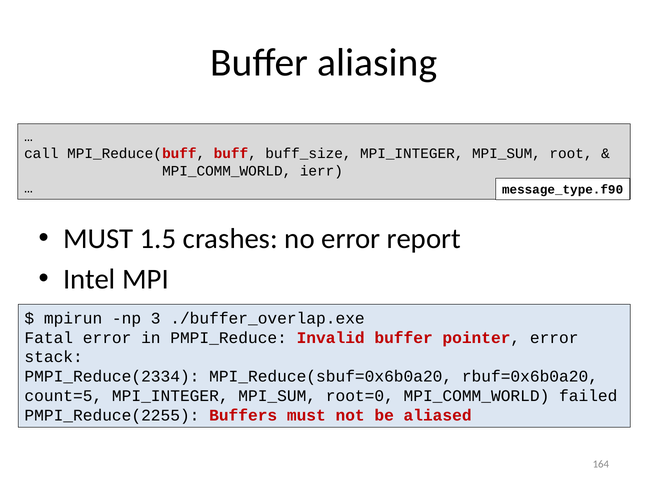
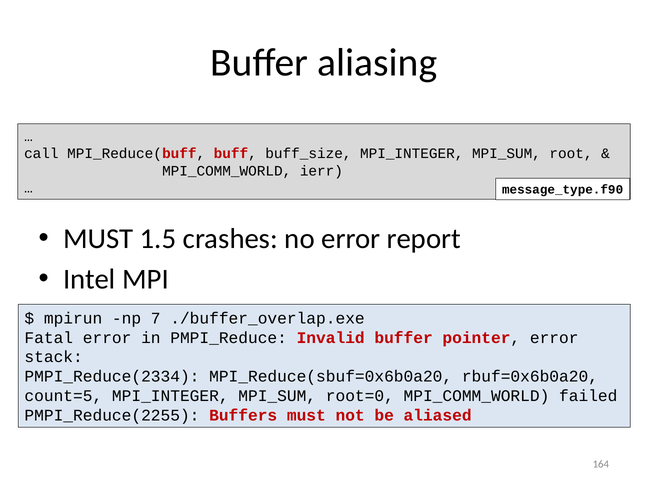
3: 3 -> 7 (156, 318)
